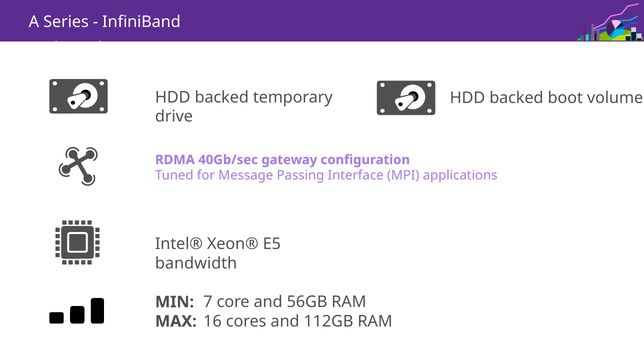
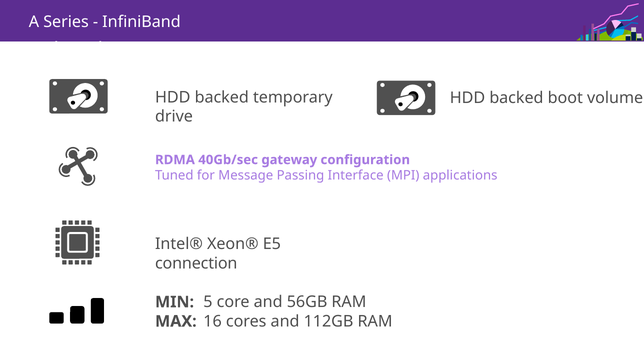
bandwidth: bandwidth -> connection (196, 264)
7: 7 -> 5 (208, 302)
